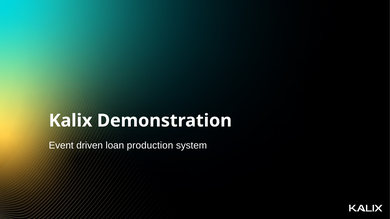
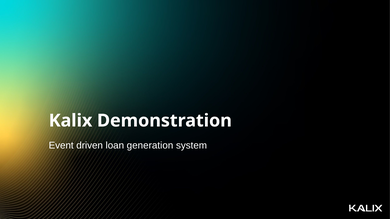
production: production -> generation (150, 146)
